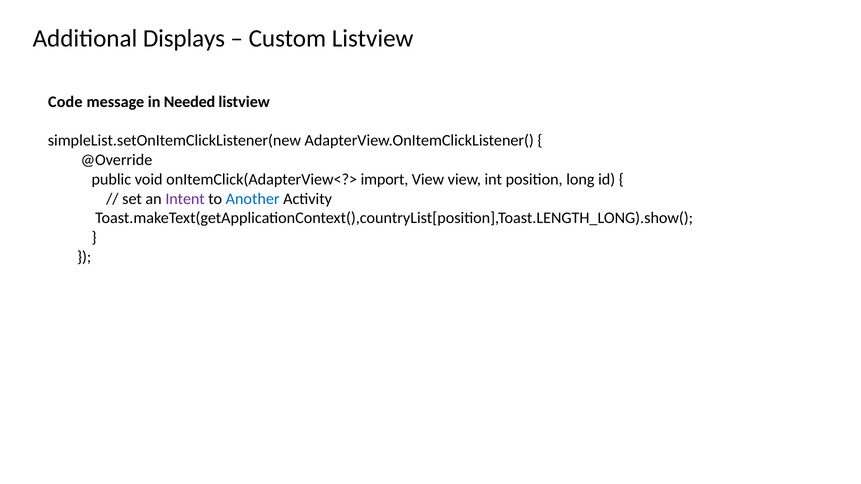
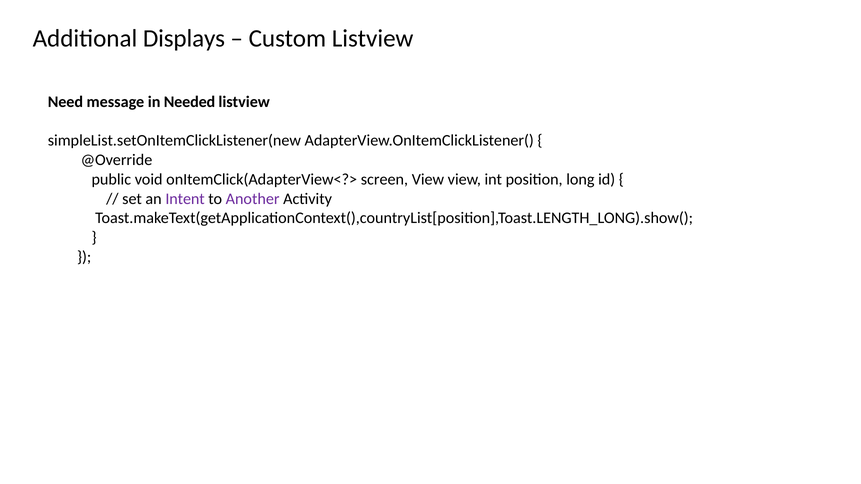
Code: Code -> Need (65, 102)
import: import -> screen (384, 179)
Another colour: blue -> purple (253, 199)
